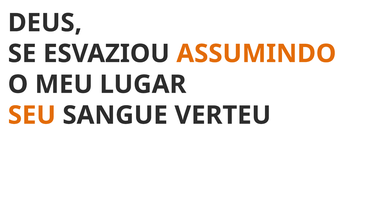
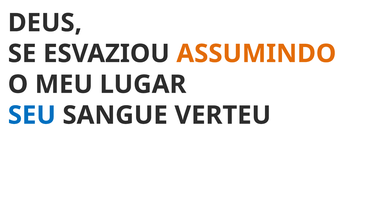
SEU colour: orange -> blue (32, 115)
